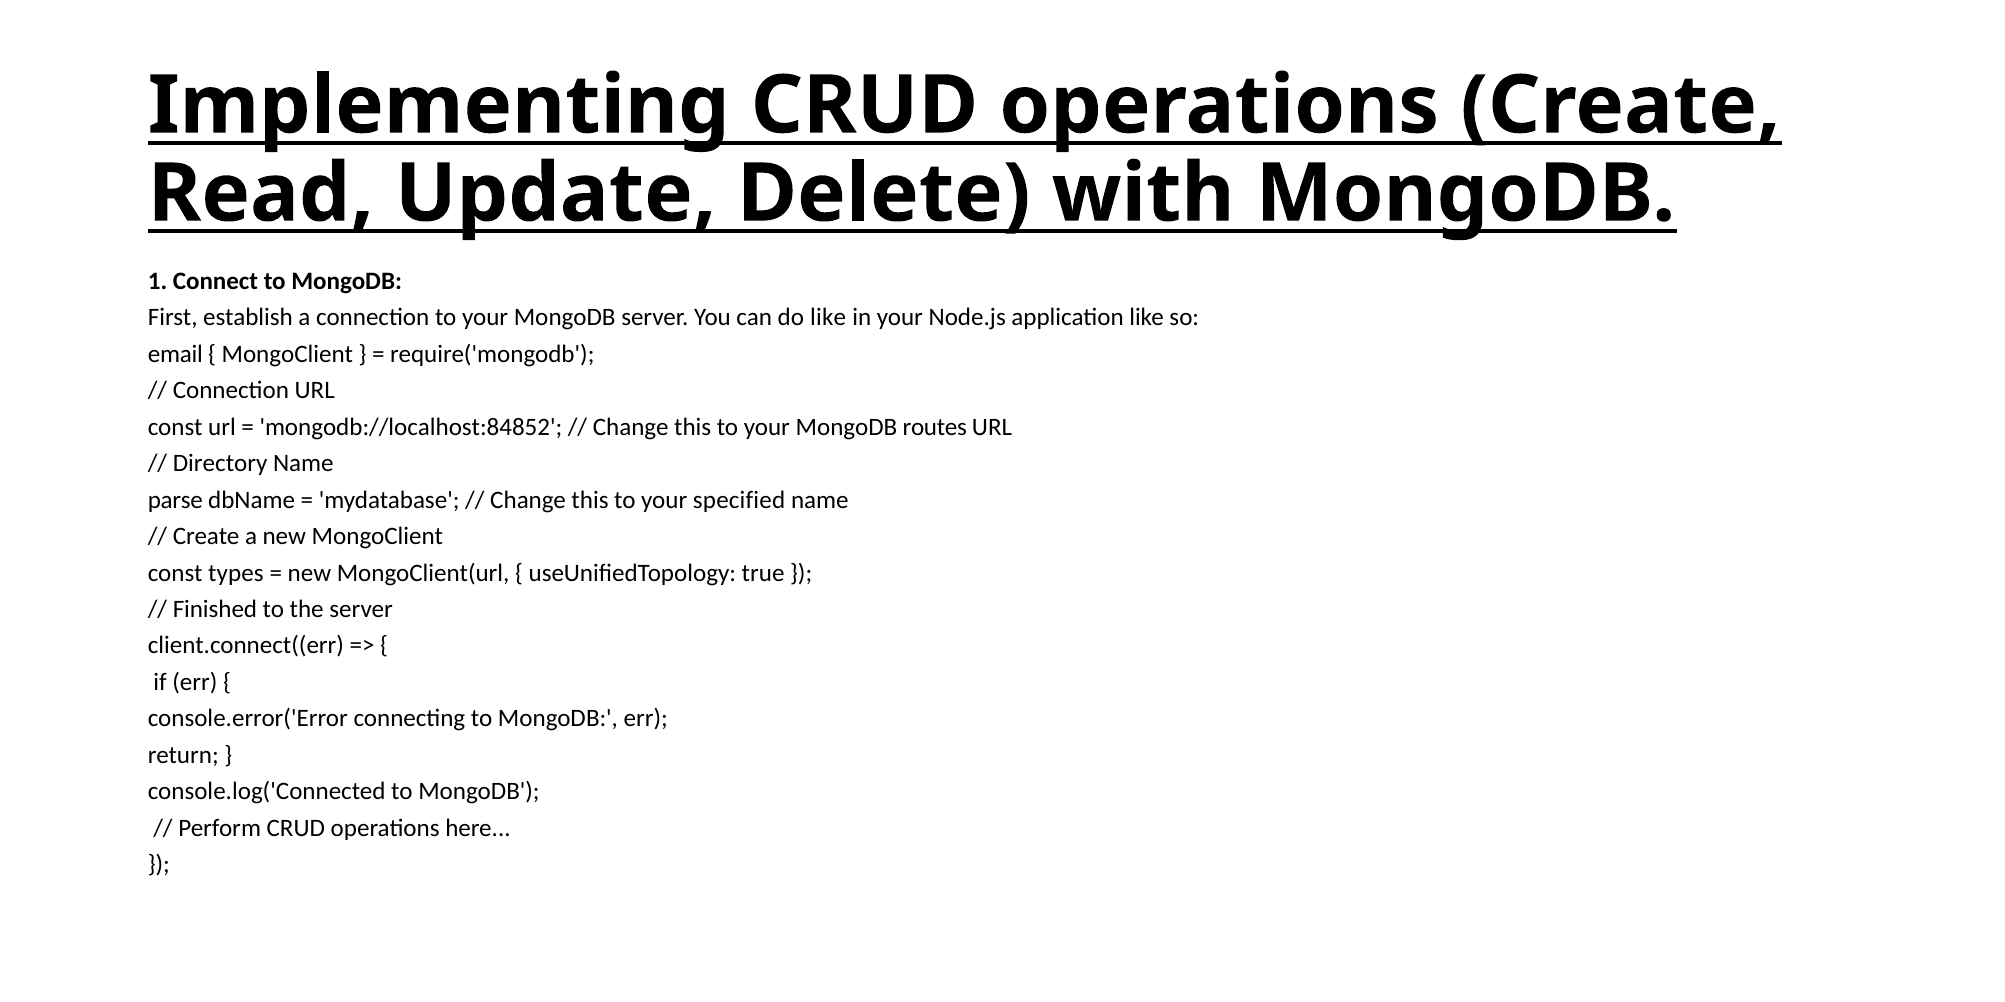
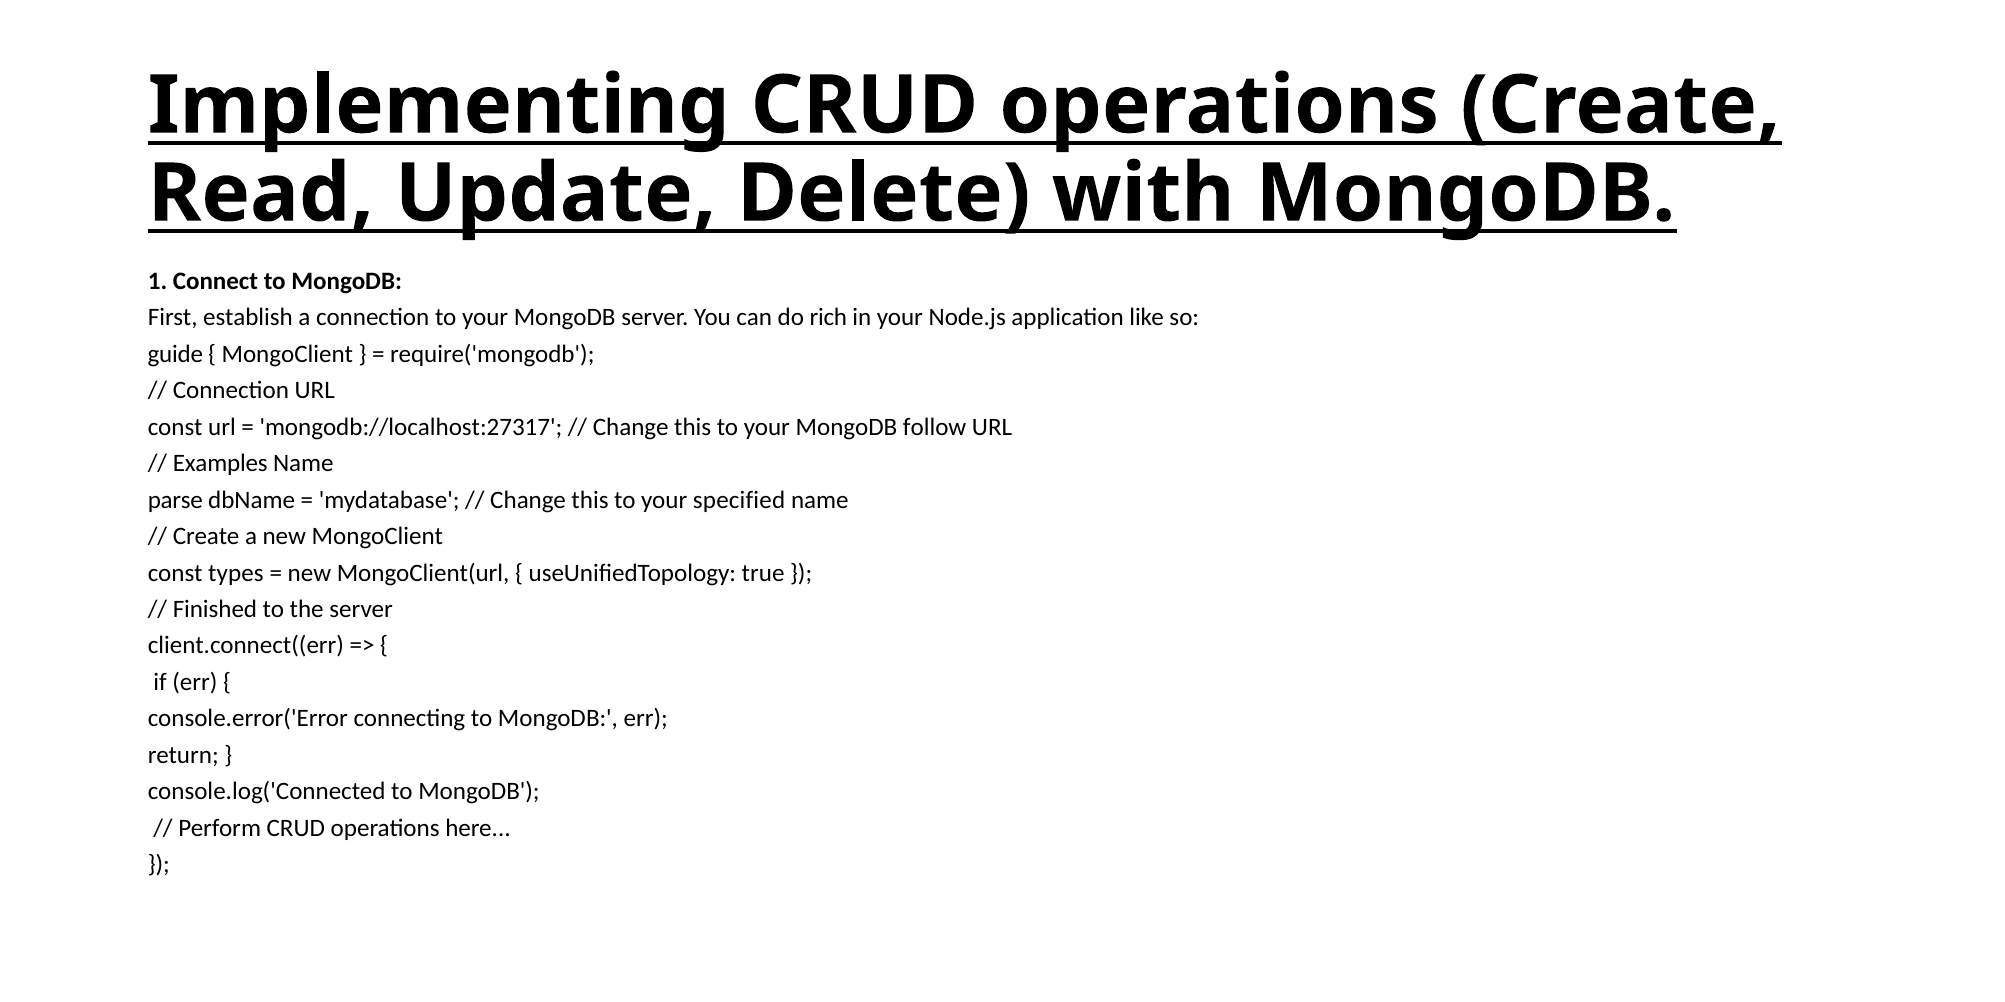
do like: like -> rich (828, 317)
email: email -> guide (175, 354)
mongodb://localhost:84852: mongodb://localhost:84852 -> mongodb://localhost:27317 (411, 427)
routes: routes -> follow (935, 427)
Directory: Directory -> Examples (220, 463)
